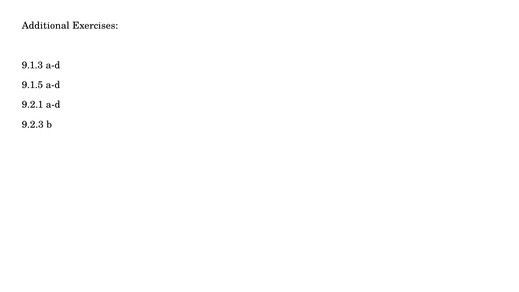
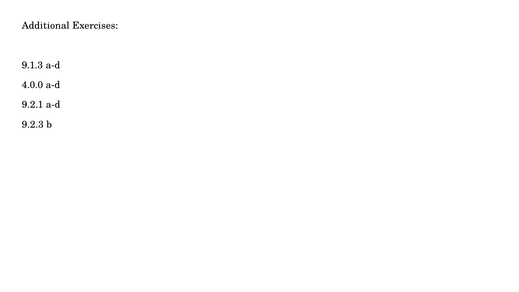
9.1.5: 9.1.5 -> 4.0.0 (32, 85)
